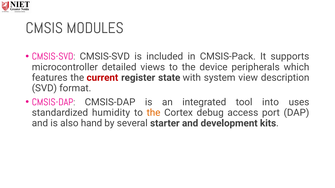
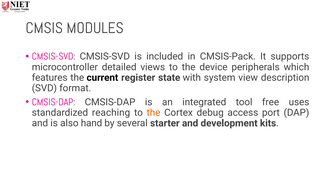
current colour: red -> black (102, 78)
into: into -> free (271, 102)
humidity: humidity -> reaching (111, 113)
